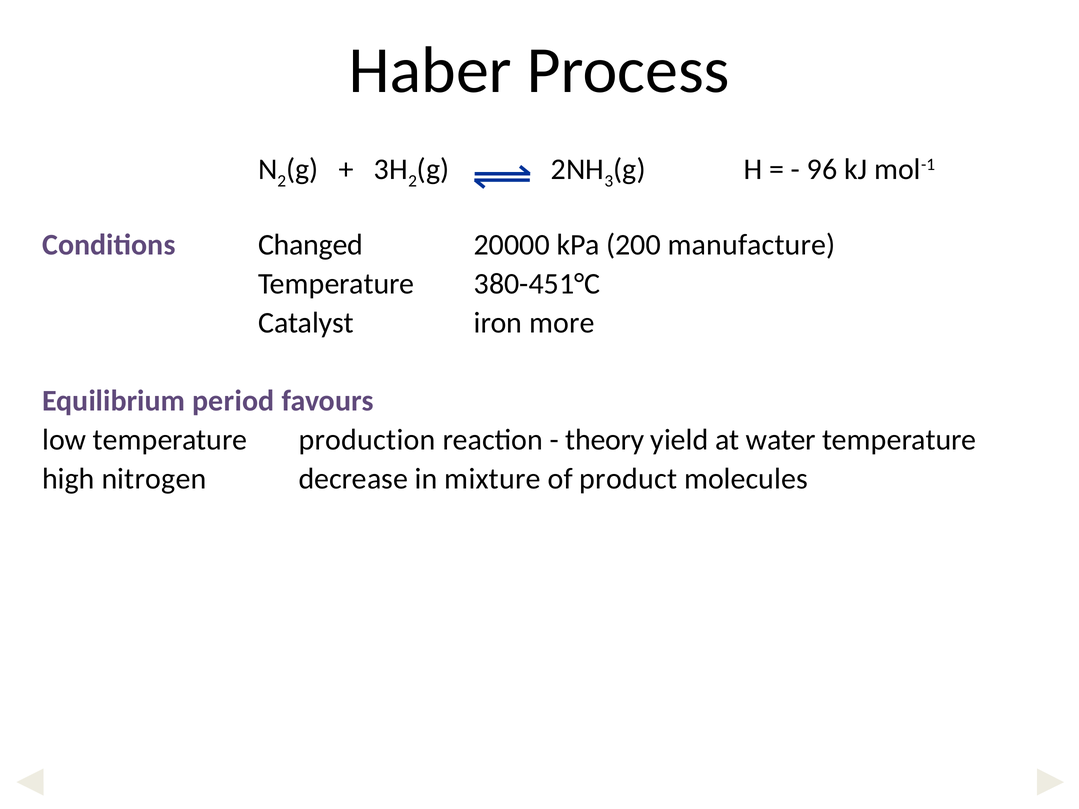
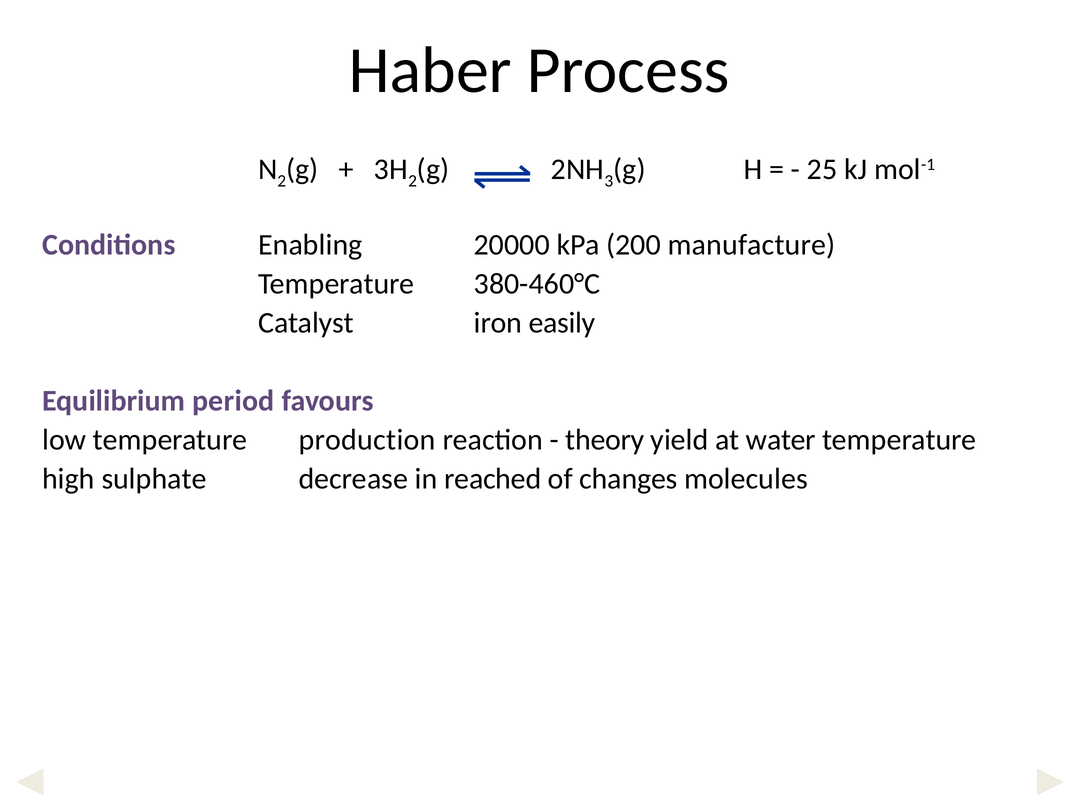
96: 96 -> 25 (822, 169)
Changed: Changed -> Enabling (310, 245)
380-451°C: 380-451°C -> 380-460°C (537, 284)
more: more -> easily (562, 323)
nitrogen: nitrogen -> sulphate (154, 479)
mixture: mixture -> reached (493, 479)
product: product -> changes (629, 479)
